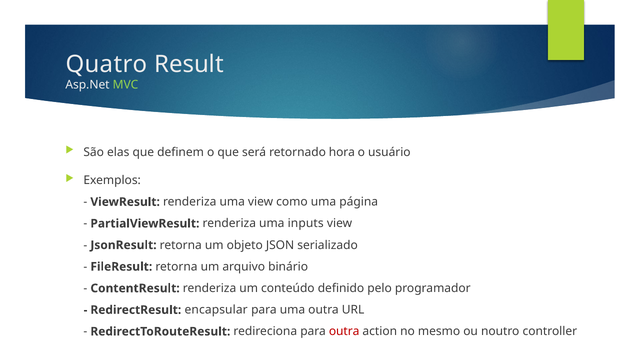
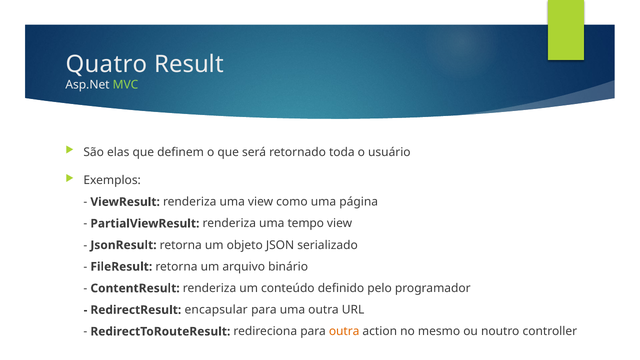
hora: hora -> toda (342, 152)
inputs: inputs -> tempo (306, 224)
outra colour: red -> orange (344, 332)
